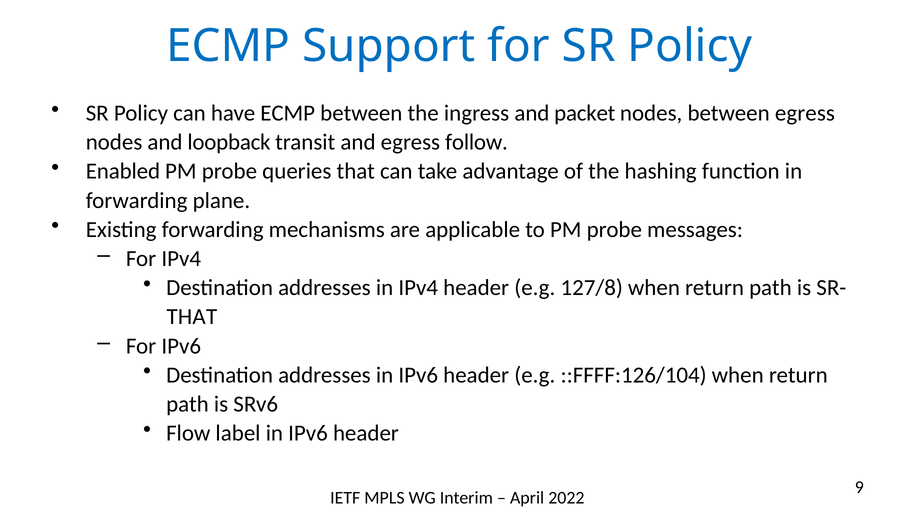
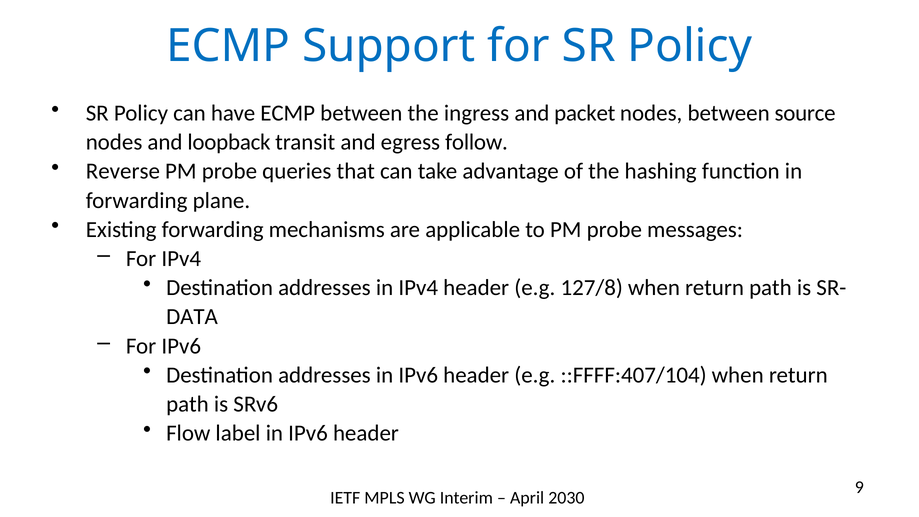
between egress: egress -> source (805, 113)
Enabled: Enabled -> Reverse (123, 171)
THAT: THAT -> DATA (192, 317)
::FFFF:126/104: ::FFFF:126/104 -> ::FFFF:407/104 (634, 375)
2022: 2022 -> 2030 (566, 498)
